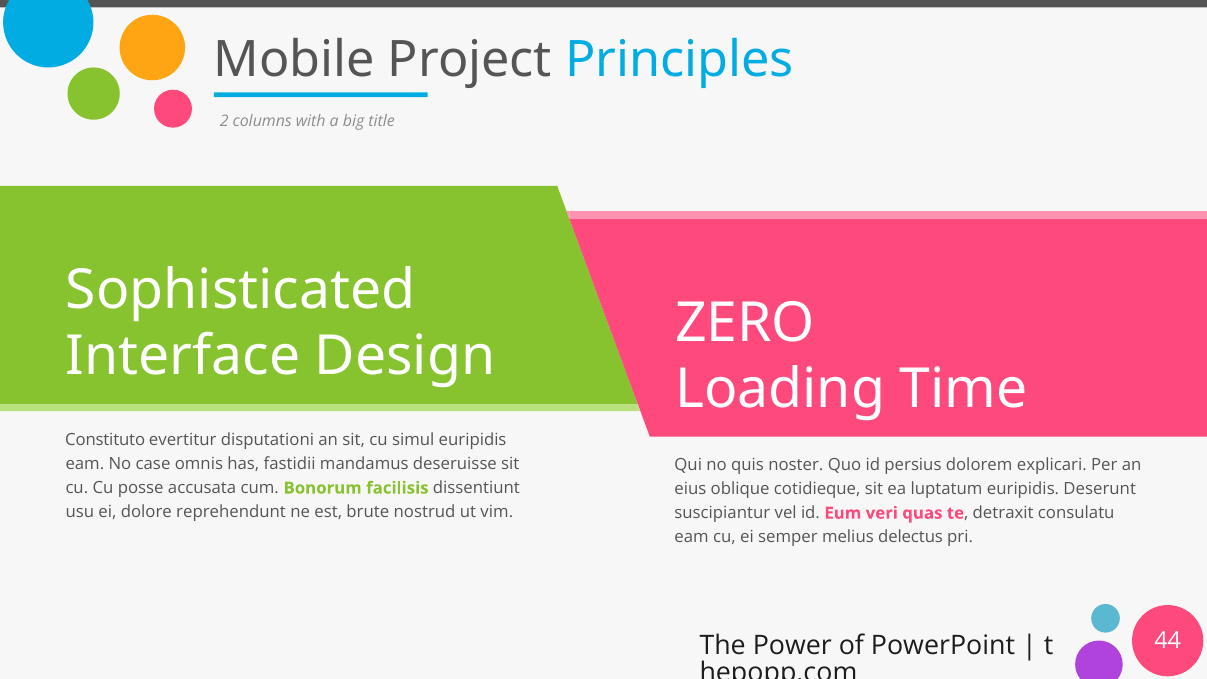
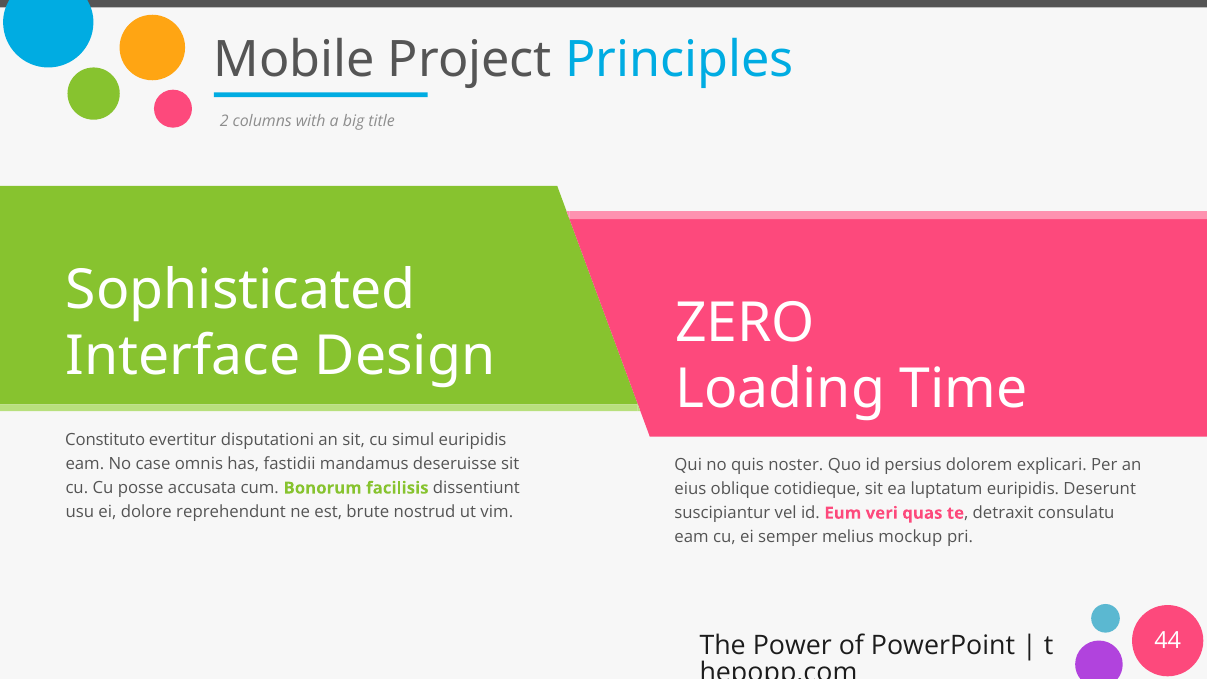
delectus: delectus -> mockup (910, 537)
